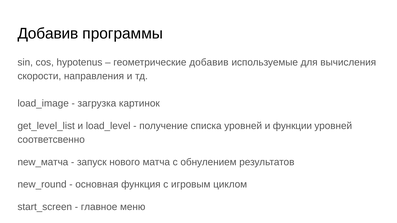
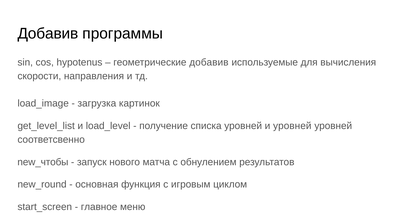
и функции: функции -> уровней (292, 126)
new_матча: new_матча -> new_чтобы (43, 162)
